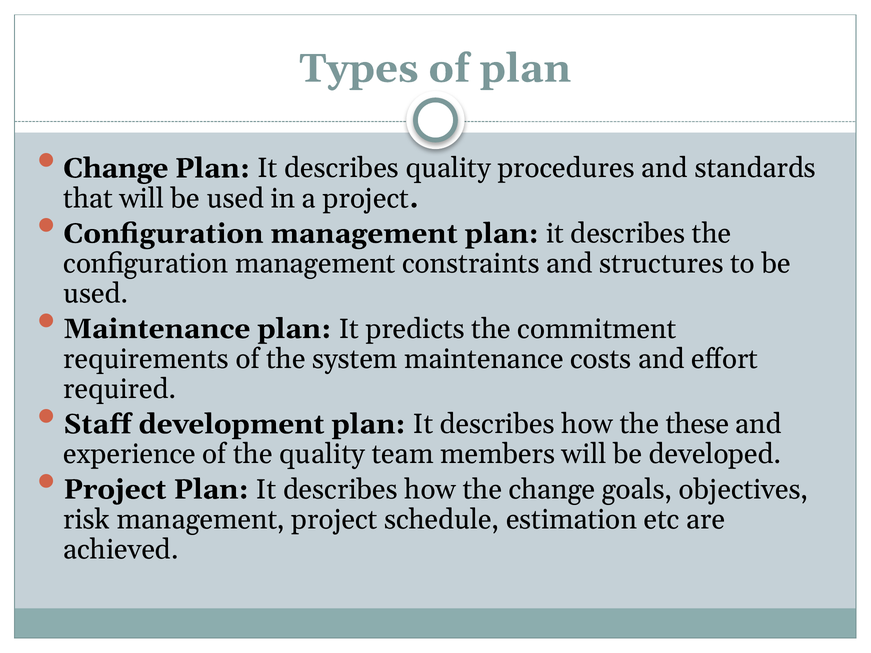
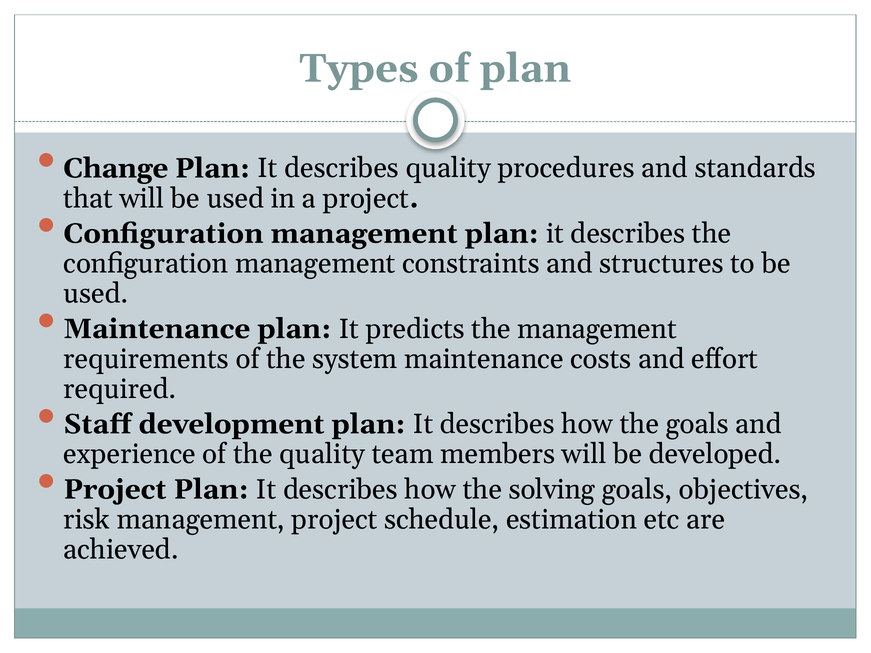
the commitment: commitment -> management (597, 329)
the these: these -> goals (697, 424)
the change: change -> solving (552, 490)
